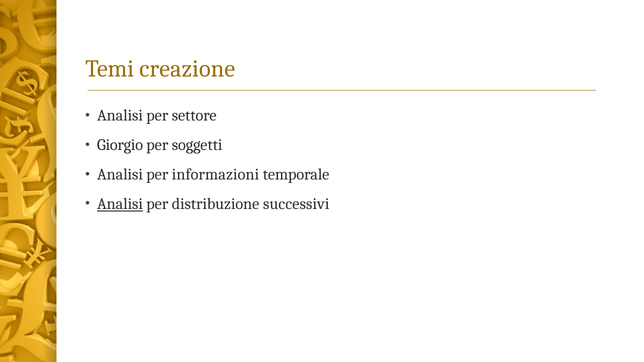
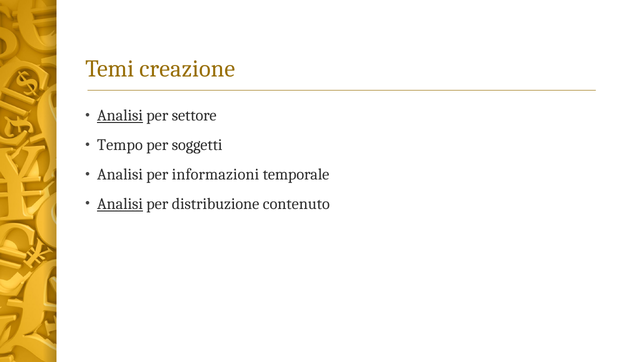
Analisi underline: none -> present (120, 116)
Giorgio: Giorgio -> Tempo (120, 145)
successivi: successivi -> contenuto (296, 204)
